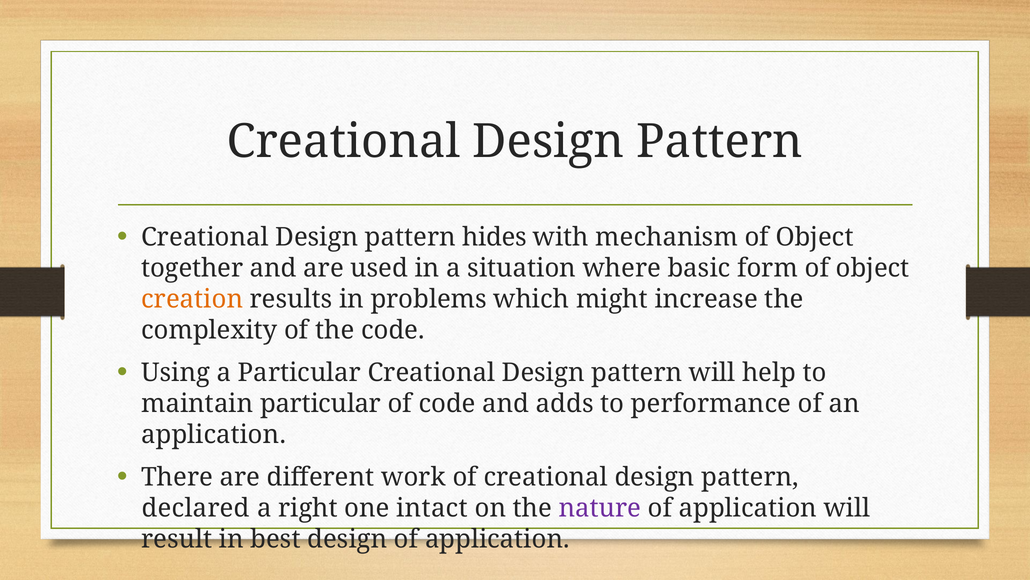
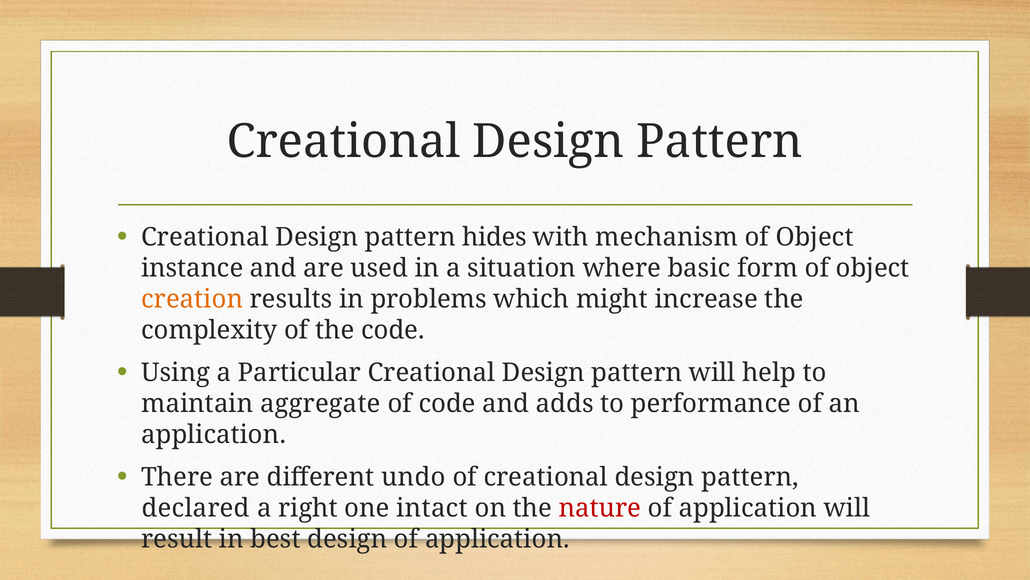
together: together -> instance (192, 268)
maintain particular: particular -> aggregate (320, 403)
work: work -> undo (413, 477)
nature colour: purple -> red (600, 508)
